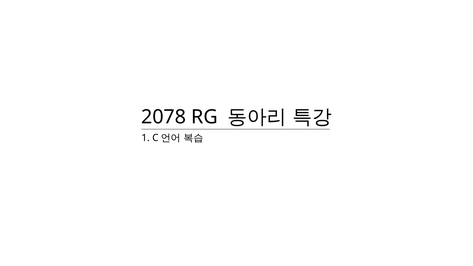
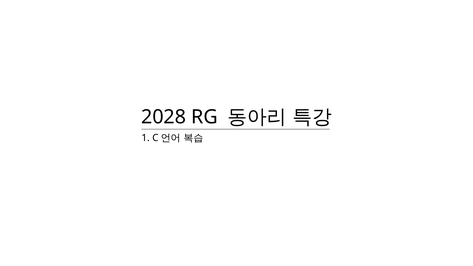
2078: 2078 -> 2028 (164, 117)
